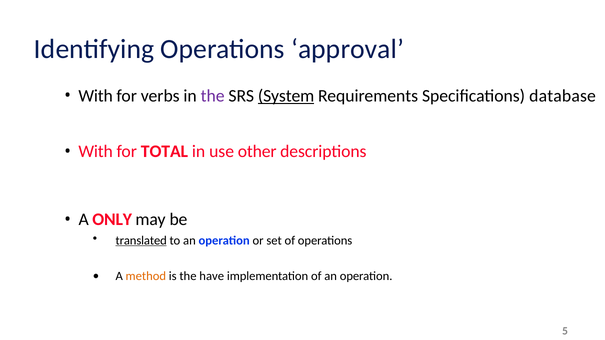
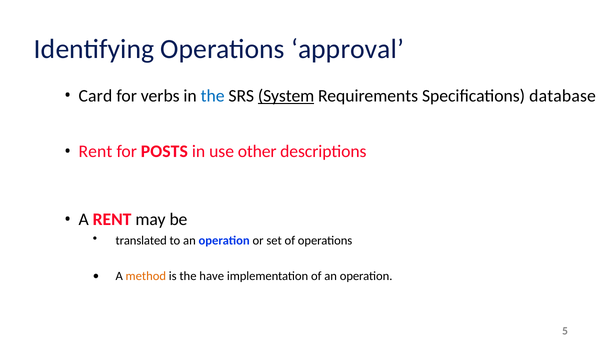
With: With -> Card (95, 96)
the colour: purple -> blue (213, 96)
With: With -> Rent (95, 152)
TOTAL: TOTAL -> POSTS (164, 152)
A ONLY: ONLY -> RENT (112, 220)
translated underline: present -> none (141, 241)
